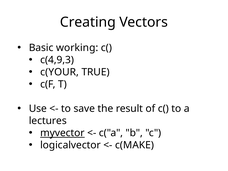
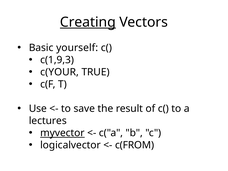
Creating underline: none -> present (88, 22)
working: working -> yourself (77, 48)
c(4,9,3: c(4,9,3 -> c(1,9,3 (57, 60)
c(MAKE: c(MAKE -> c(FROM (135, 145)
